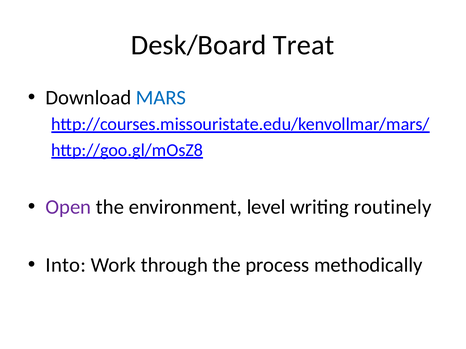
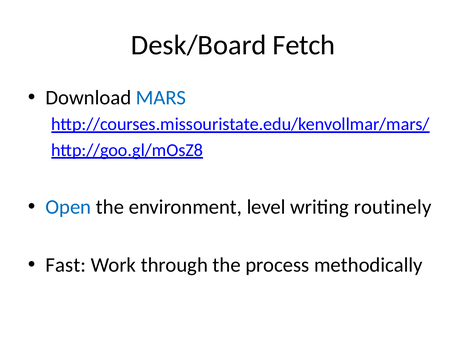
Treat: Treat -> Fetch (304, 45)
Open colour: purple -> blue (68, 207)
Into: Into -> Fast (66, 265)
